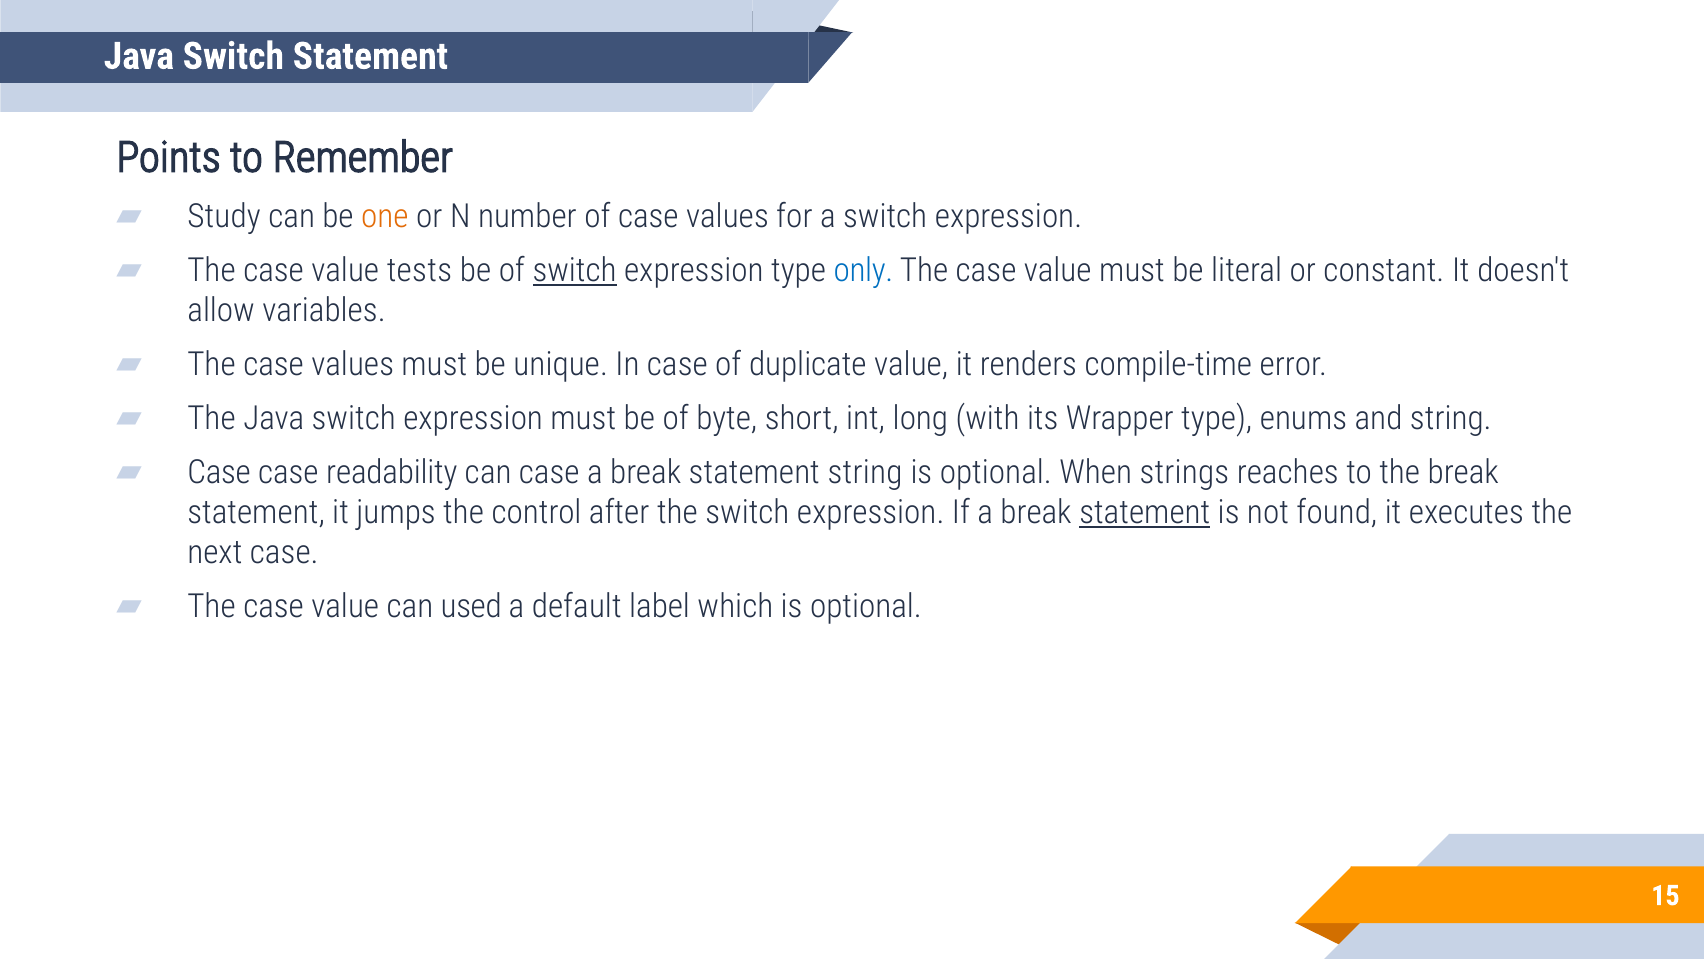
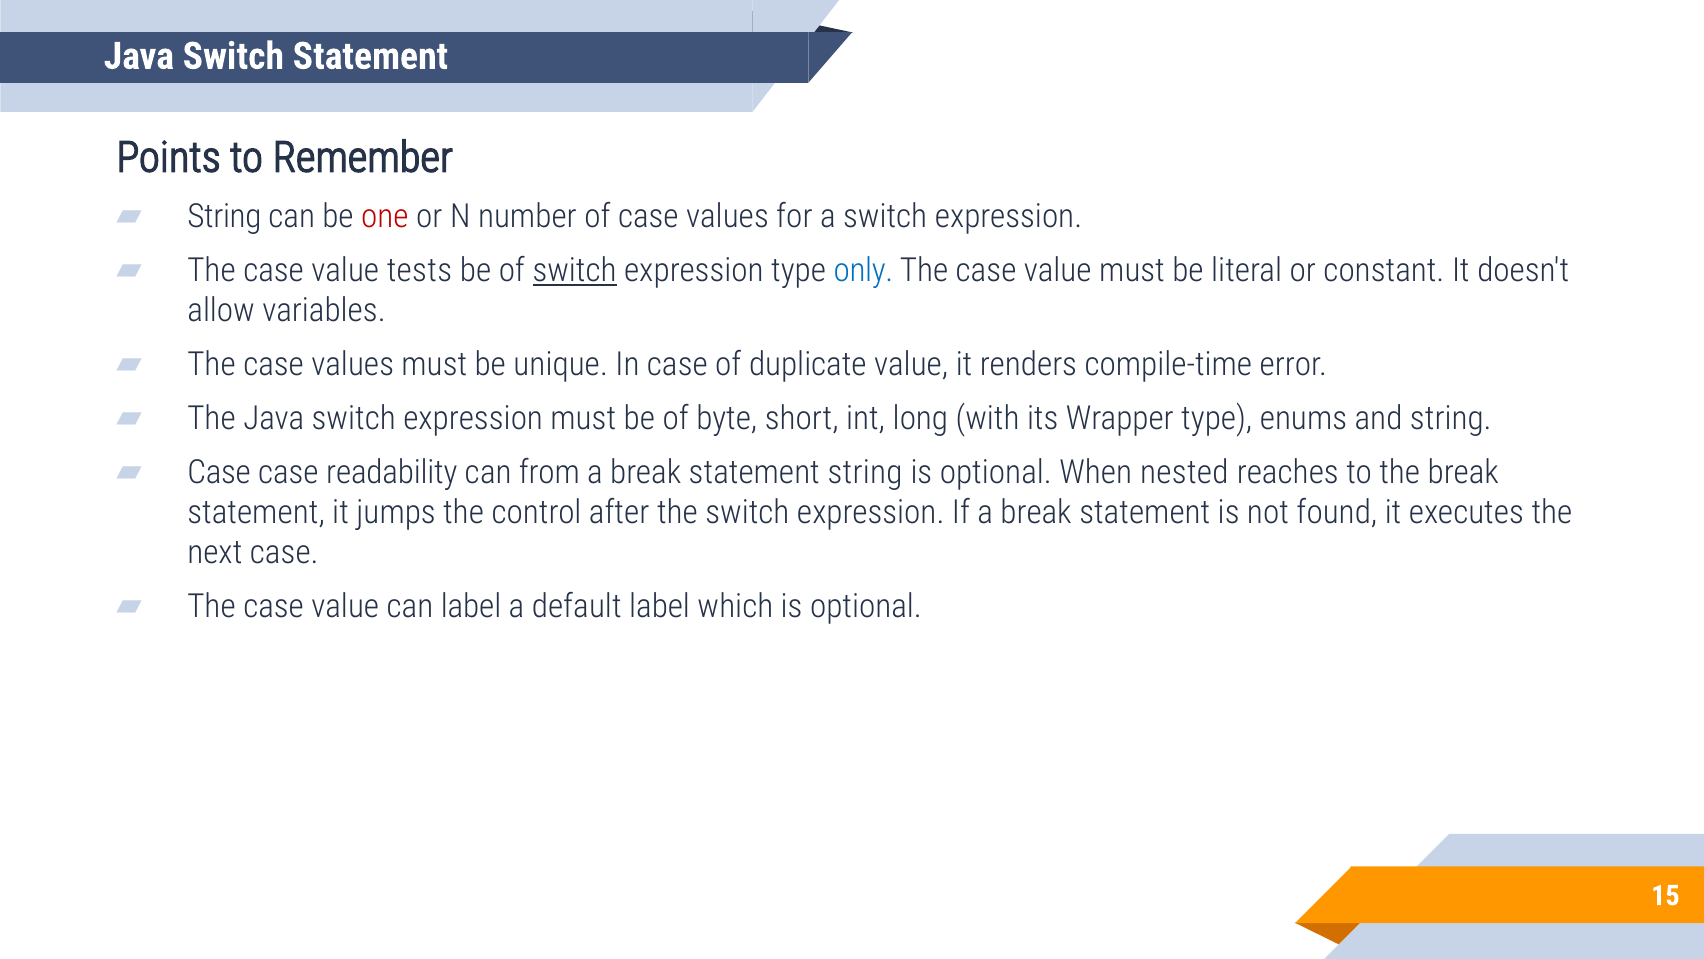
Study: Study -> String (224, 216)
one colour: orange -> red (385, 216)
can case: case -> from (549, 472)
strings: strings -> nested (1184, 472)
statement underline: present -> none (1145, 512)
can used: used -> label (471, 606)
